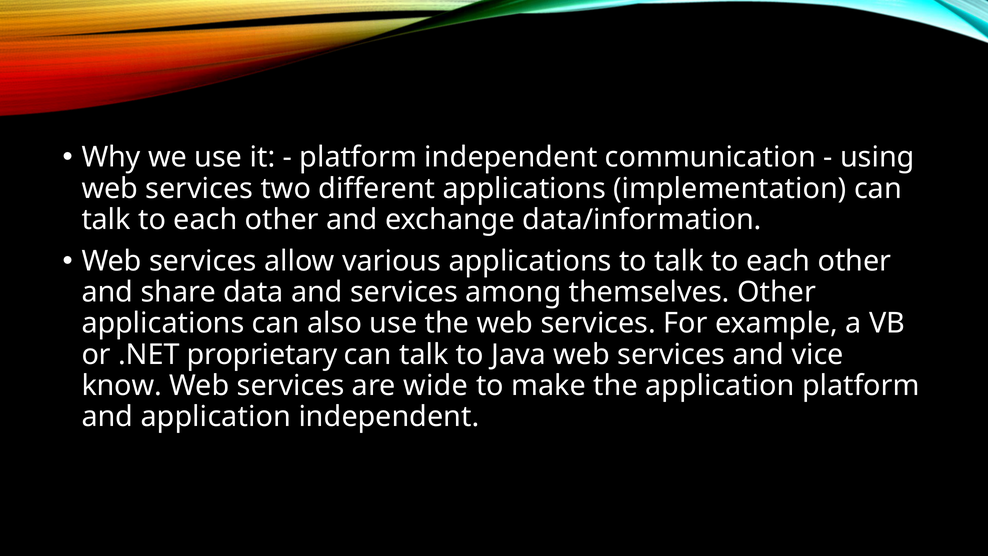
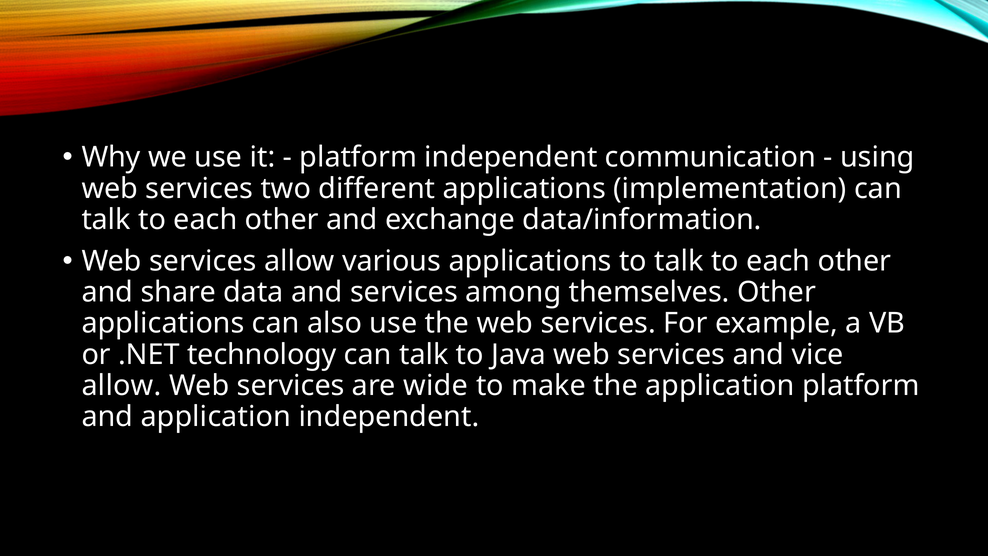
proprietary: proprietary -> technology (262, 354)
know: know -> allow (122, 386)
